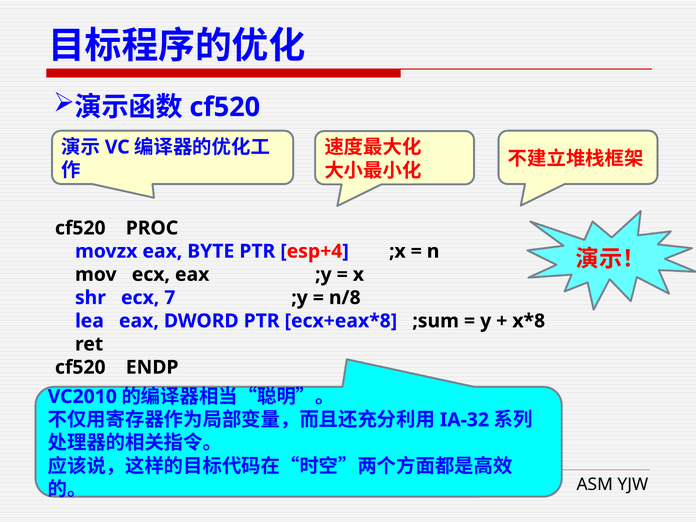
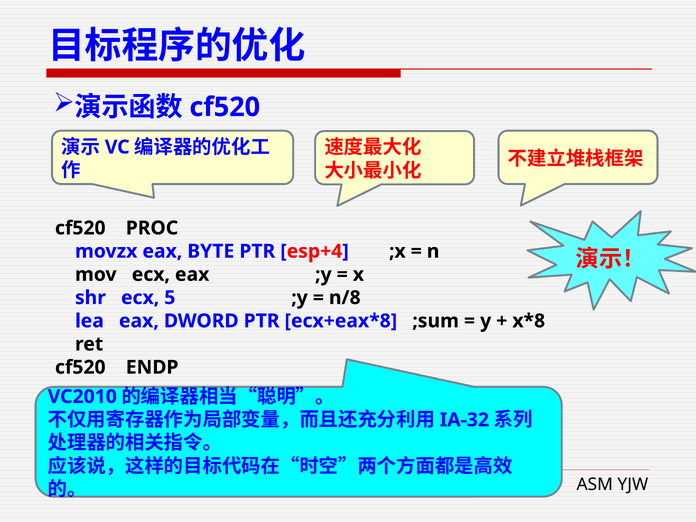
7: 7 -> 5 (170, 298)
